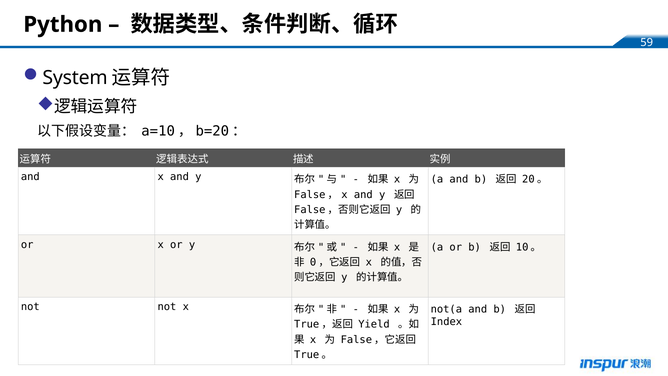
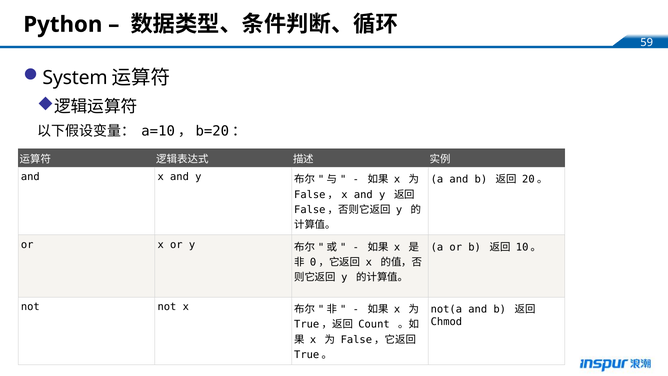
Index: Index -> Chmod (446, 322)
Yield: Yield -> Count (374, 324)
